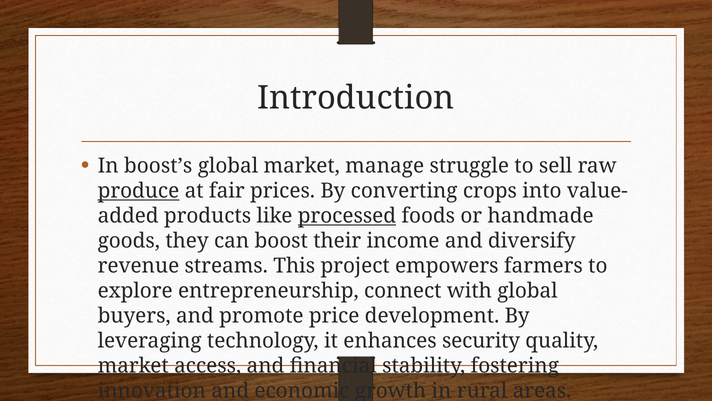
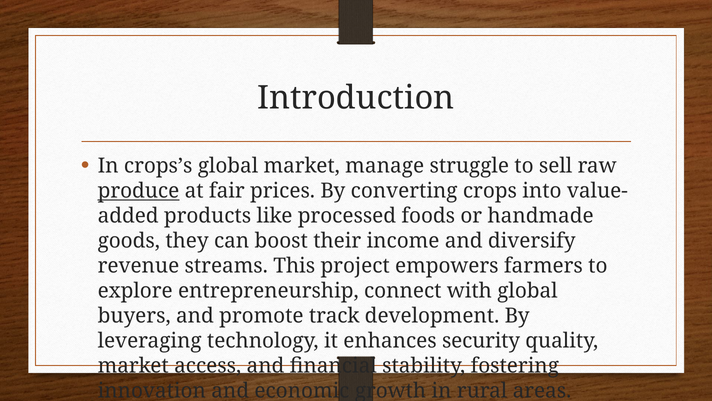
boost’s: boost’s -> crops’s (158, 166)
processed underline: present -> none (347, 216)
price: price -> track (334, 316)
